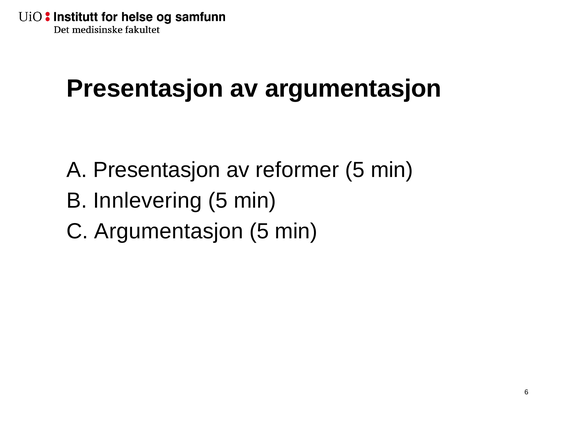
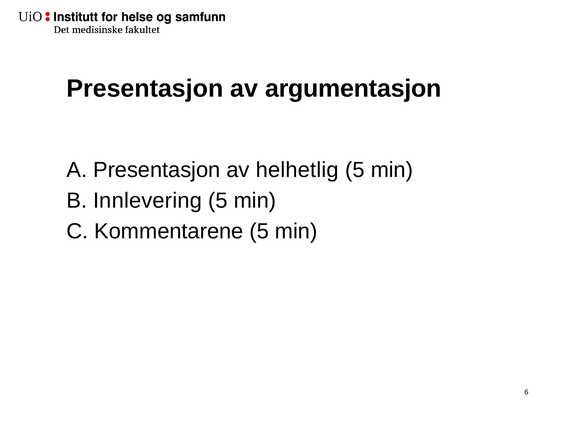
reformer: reformer -> helhetlig (297, 170)
C Argumentasjon: Argumentasjon -> Kommentarene (169, 231)
